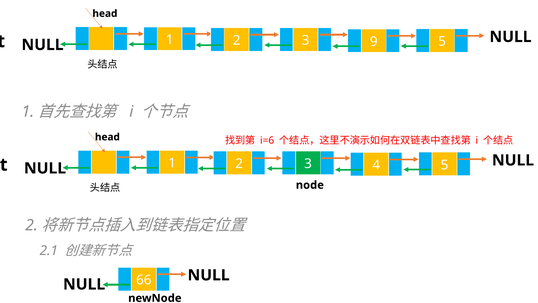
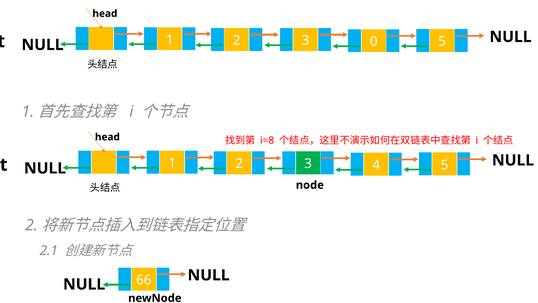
9: 9 -> 0 (374, 42)
i=6: i=6 -> i=8 (267, 140)
